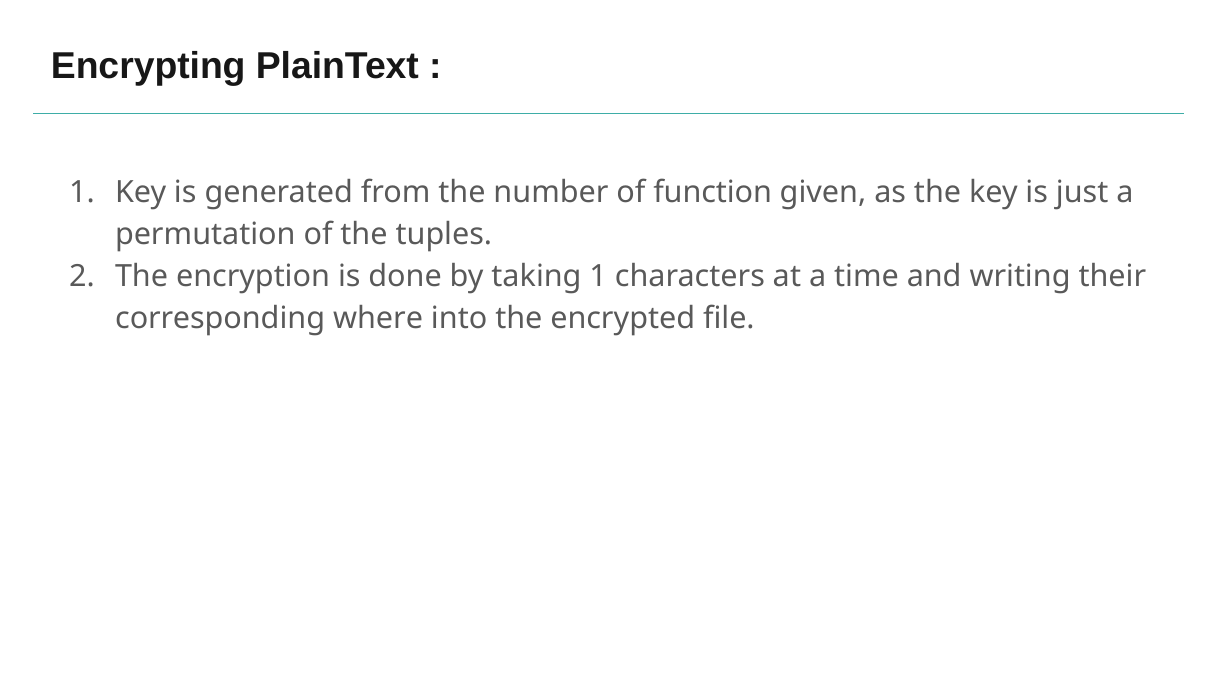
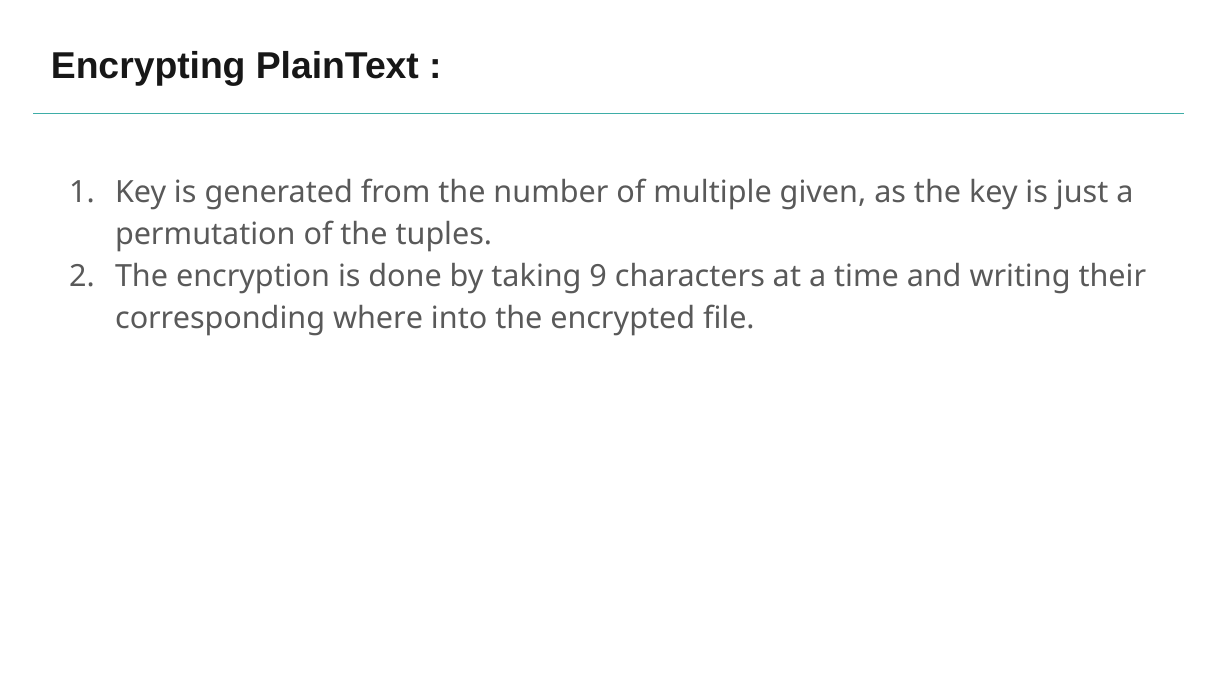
function: function -> multiple (713, 192)
taking 1: 1 -> 9 (598, 277)
